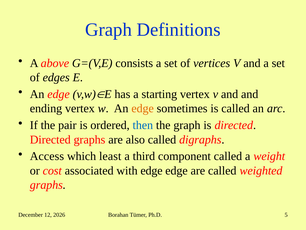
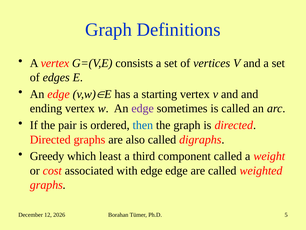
A above: above -> vertex (55, 63)
edge colour: orange -> purple (143, 108)
Access: Access -> Greedy (47, 156)
